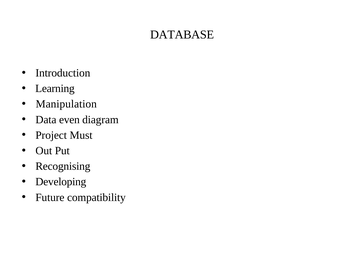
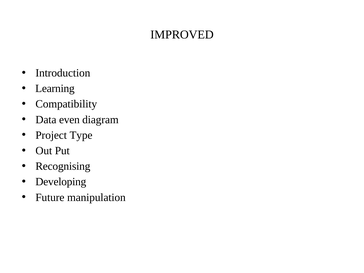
DATABASE: DATABASE -> IMPROVED (182, 35)
Manipulation: Manipulation -> Compatibility (66, 104)
Must: Must -> Type (81, 135)
compatibility: compatibility -> manipulation (96, 197)
